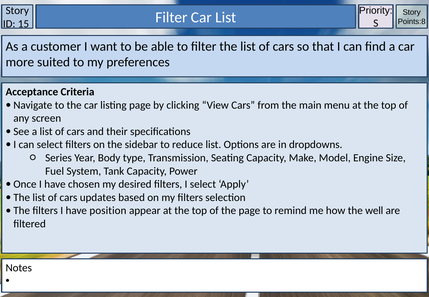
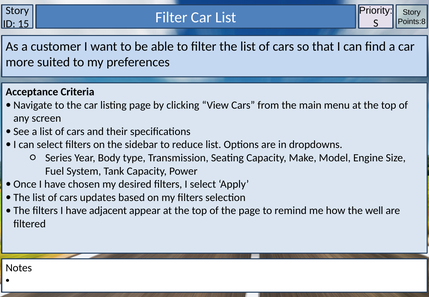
position: position -> adjacent (108, 211)
